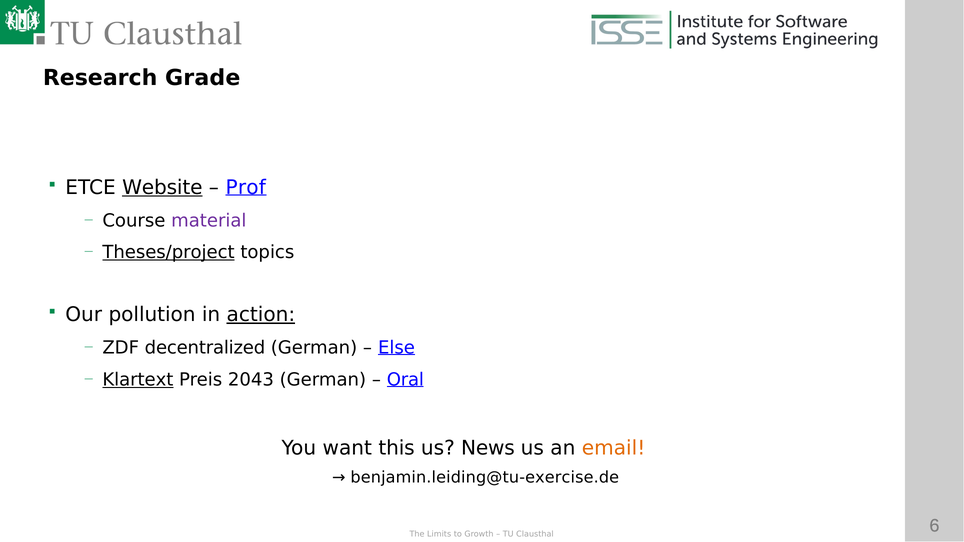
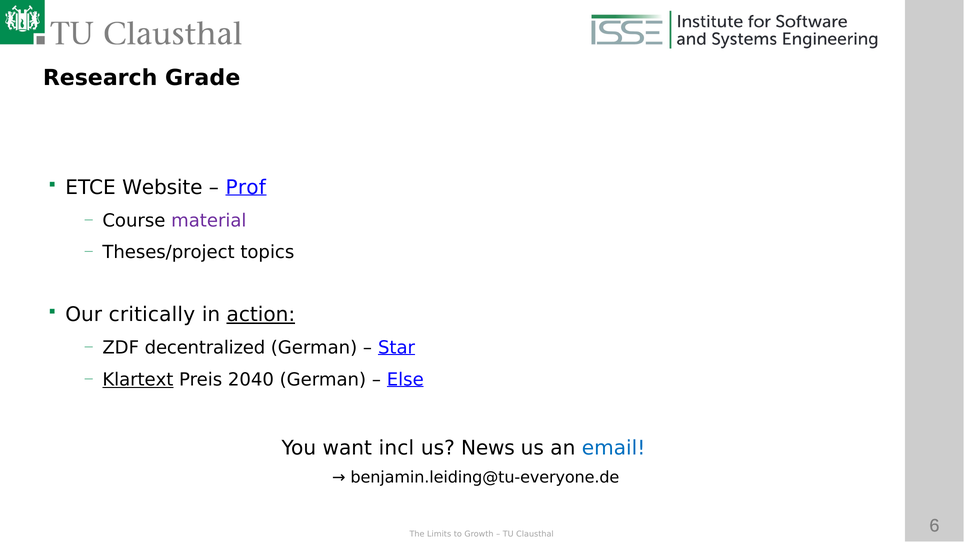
Website underline: present -> none (162, 188)
Theses/project underline: present -> none (169, 253)
pollution: pollution -> critically (152, 315)
Else: Else -> Star (396, 348)
2043: 2043 -> 2040 (251, 380)
Oral: Oral -> Else (405, 380)
this: this -> incl (396, 448)
email colour: orange -> blue (614, 448)
benjamin.leiding@tu-exercise.de: benjamin.leiding@tu-exercise.de -> benjamin.leiding@tu-everyone.de (485, 478)
